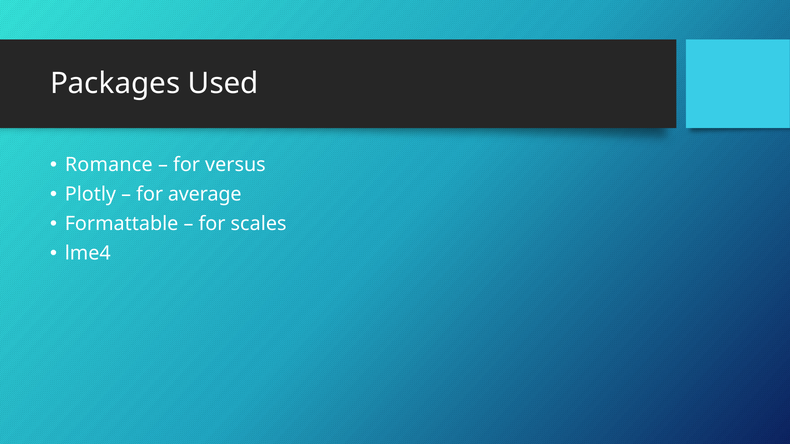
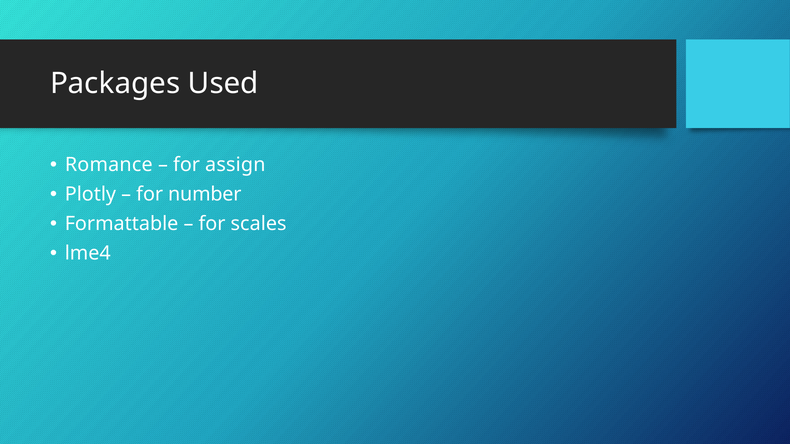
versus: versus -> assign (235, 165)
average: average -> number (205, 194)
